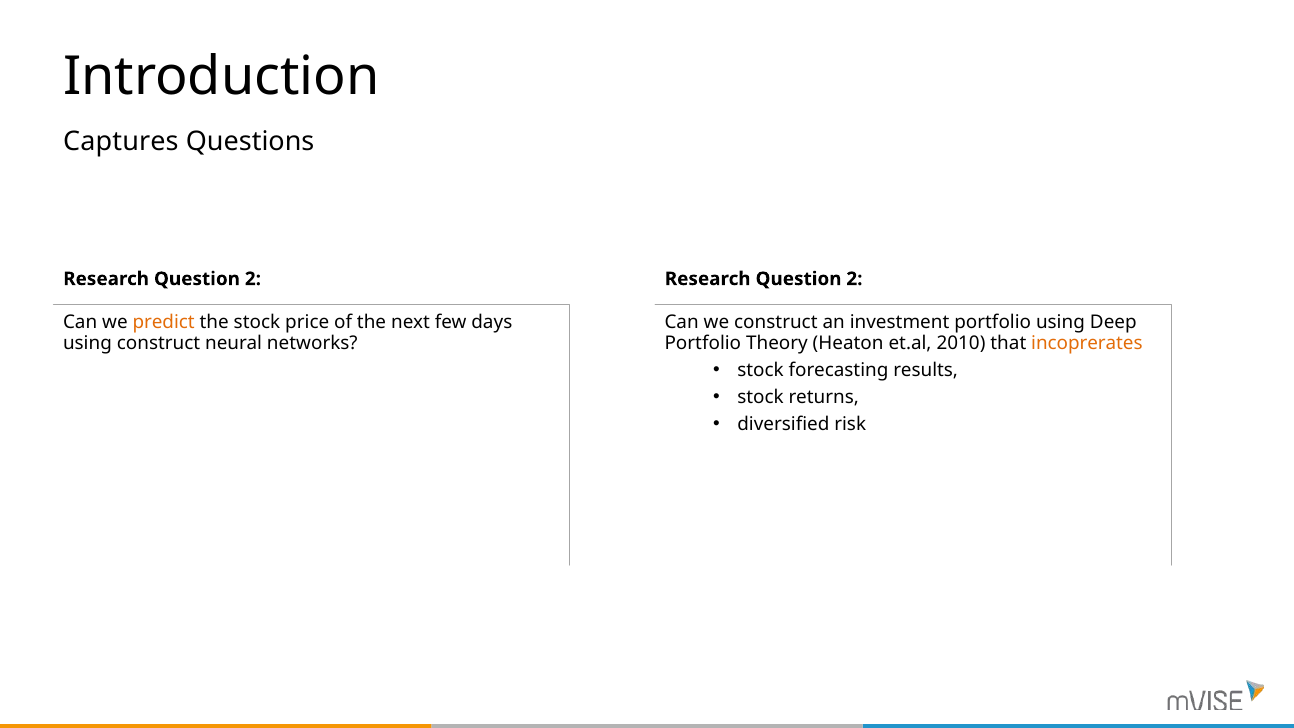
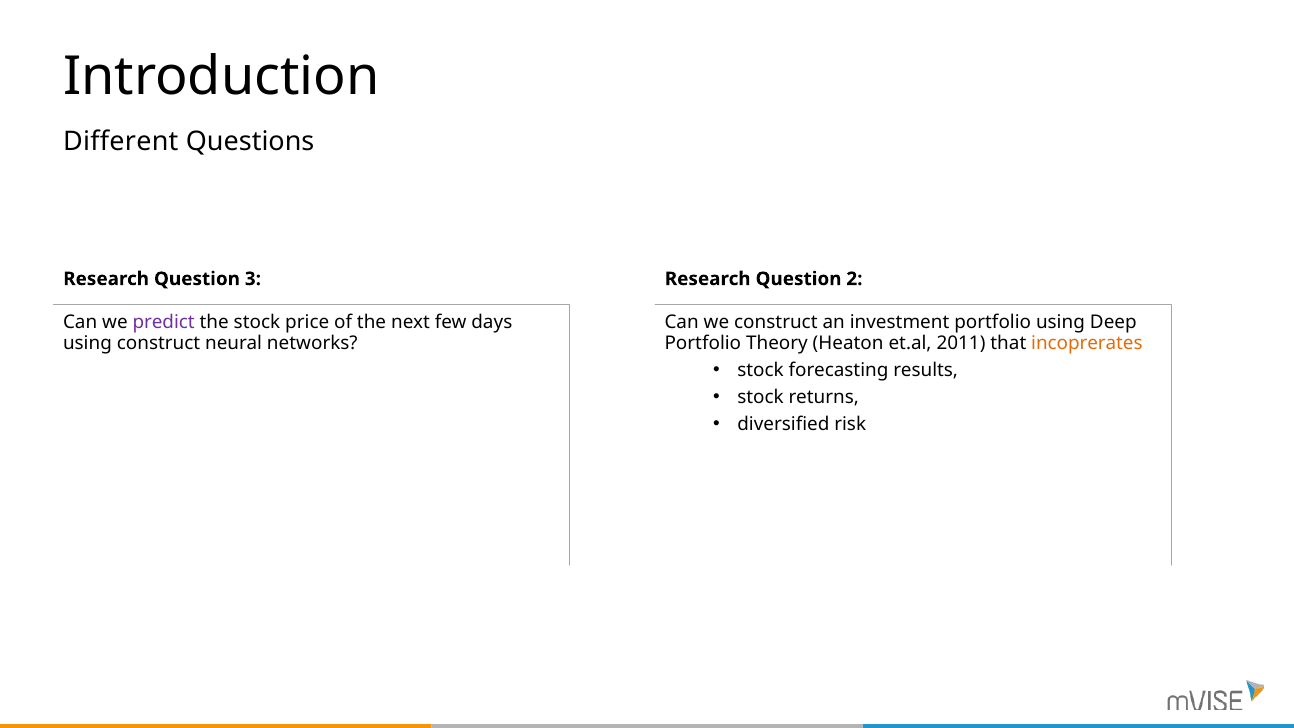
Captures: Captures -> Different (121, 141)
2: 2 -> 3 (253, 279)
predict colour: orange -> purple (164, 323)
2010: 2010 -> 2011 (961, 343)
